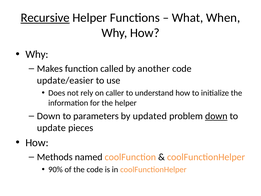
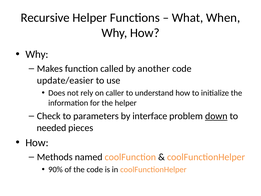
Recursive underline: present -> none (45, 18)
Down: Down -> Check (49, 116)
updated: updated -> interface (150, 116)
update: update -> needed (51, 128)
